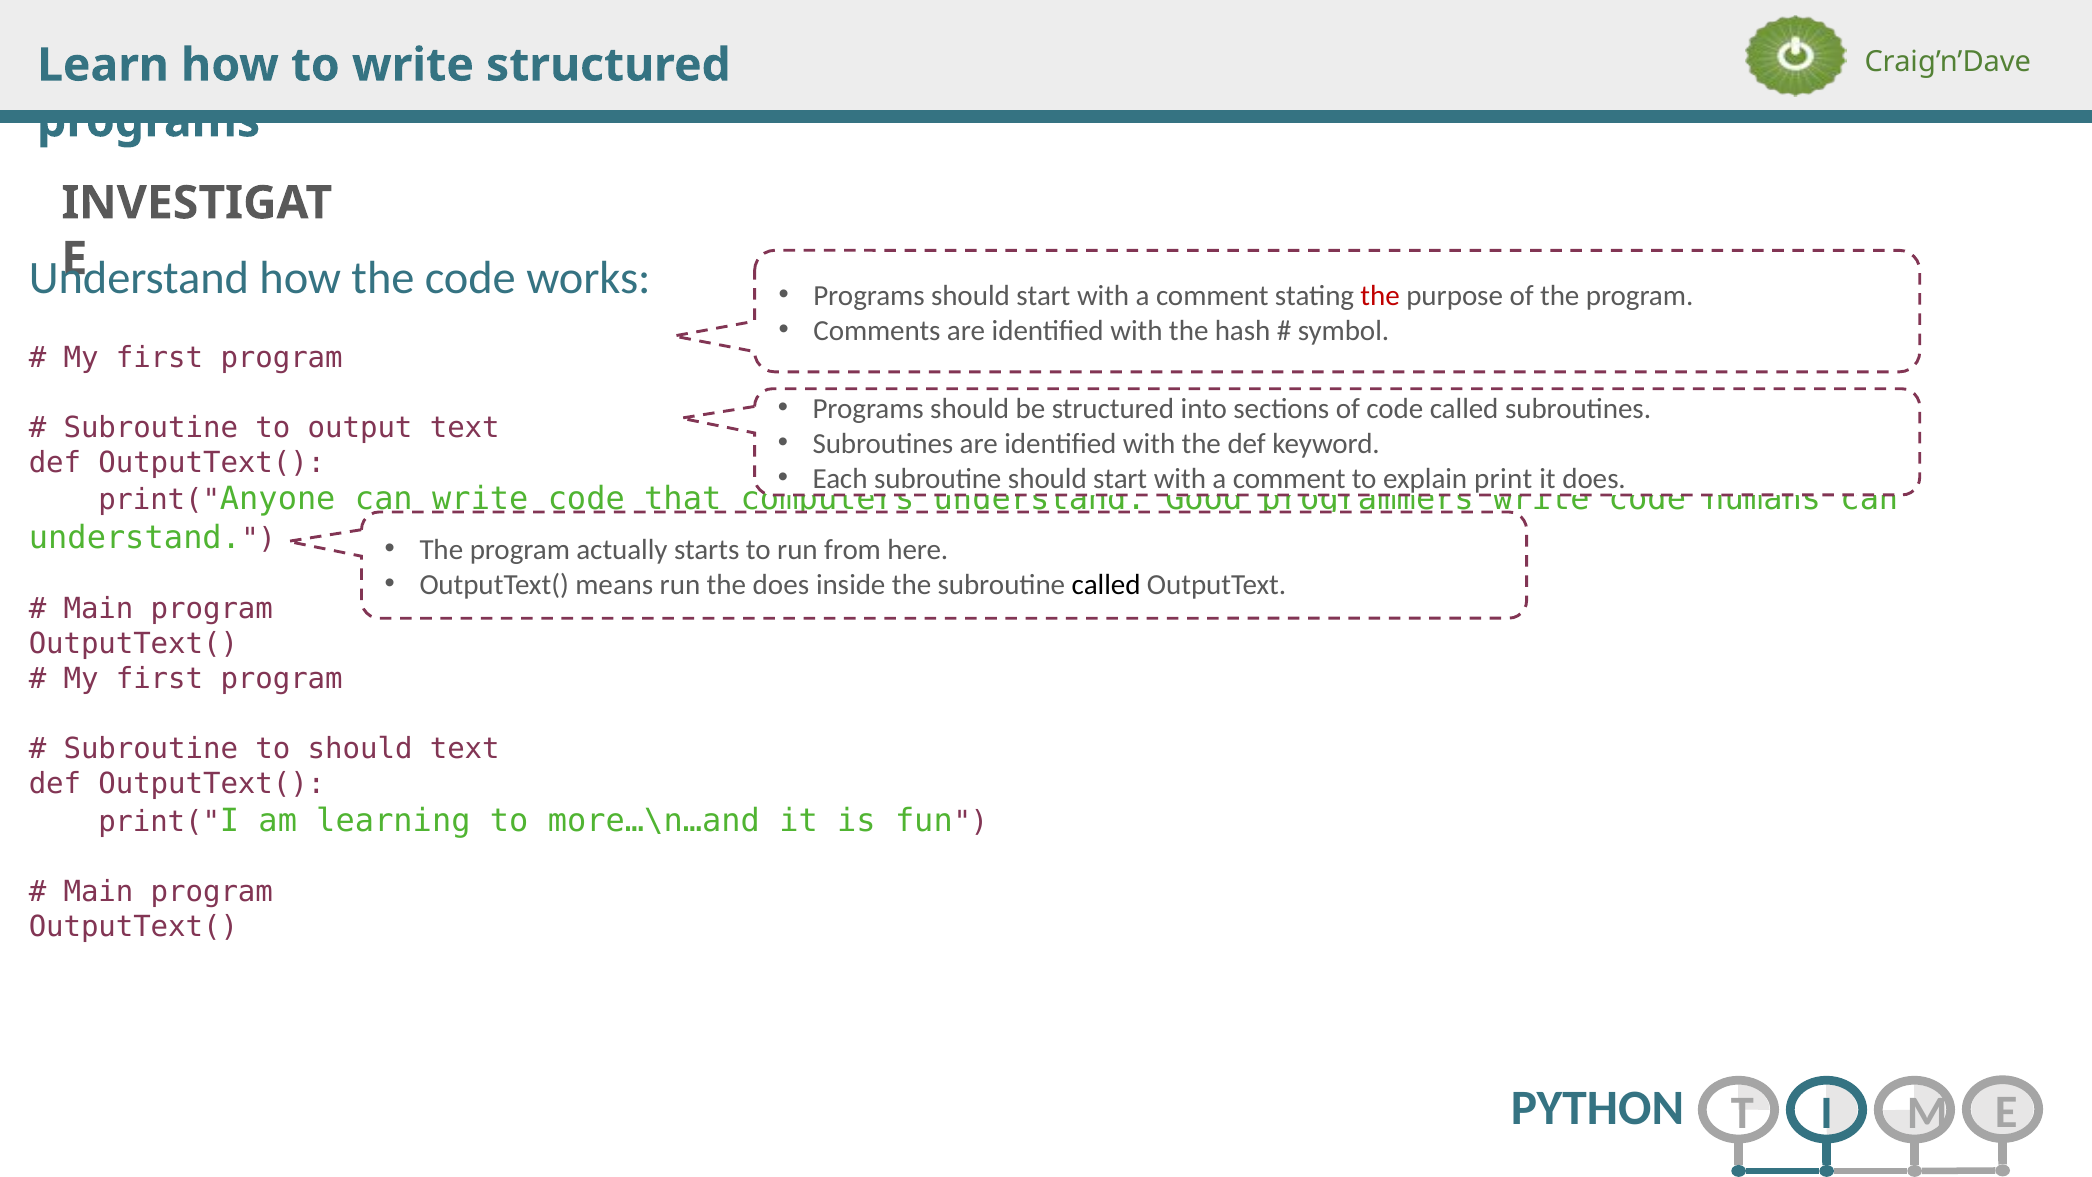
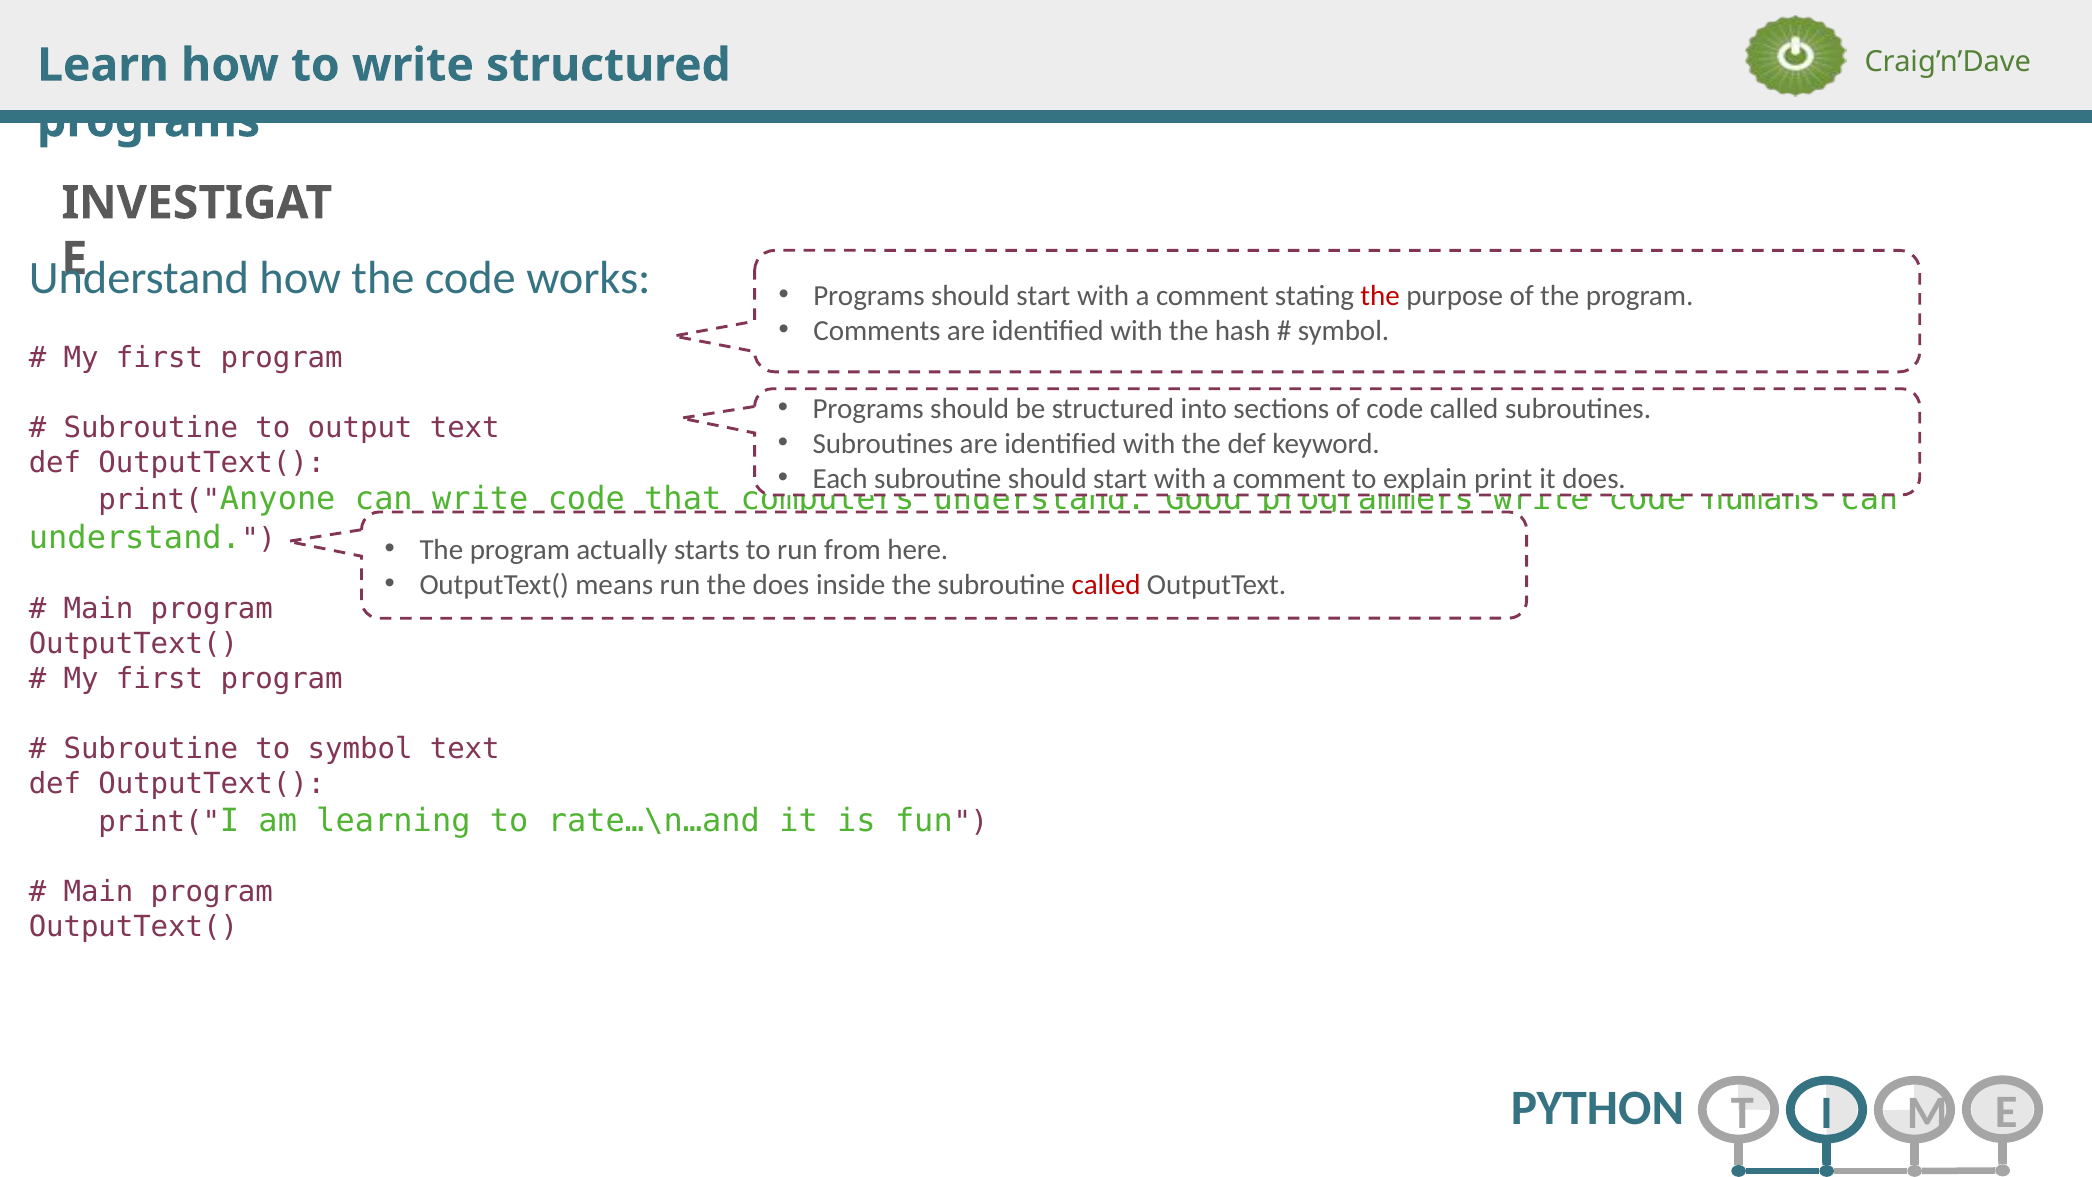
called colour: black -> red (1106, 584)
to should: should -> symbol (360, 749)
more…\n…and: more…\n…and -> rate…\n…and (654, 820)
